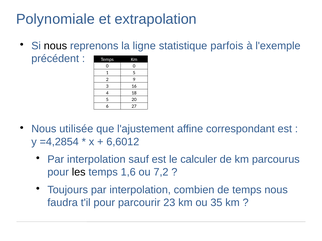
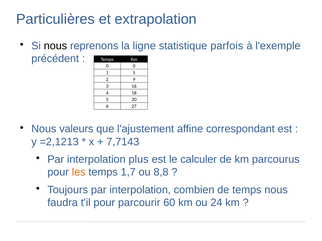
Polynomiale: Polynomiale -> Particulières (55, 19)
utilisée: utilisée -> valeurs (76, 129)
=4,2854: =4,2854 -> =2,1213 (59, 142)
6,6012: 6,6012 -> 7,7143 (123, 142)
sauf: sauf -> plus (139, 160)
les colour: black -> orange (79, 173)
1,6: 1,6 -> 1,7 (128, 173)
7,2: 7,2 -> 8,8 (161, 173)
23: 23 -> 60 (169, 203)
35: 35 -> 24 (216, 203)
